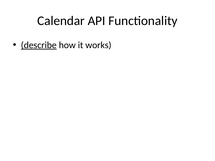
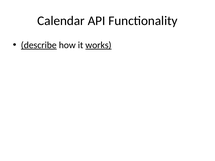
works underline: none -> present (98, 45)
